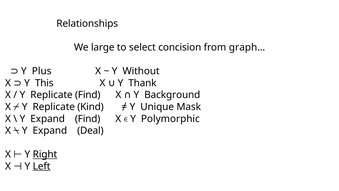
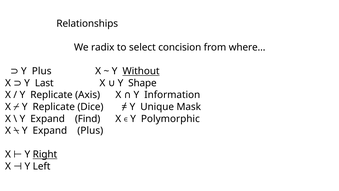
large: large -> radix (103, 47)
graph…: graph… -> where… (247, 47)
Without underline: none -> present (141, 71)
This: This -> Last (44, 83)
Thank: Thank -> Shape (142, 83)
Replicate Find: Find -> Axis (88, 95)
Background: Background -> Information (172, 95)
Kind: Kind -> Dice (90, 107)
Expand Deal: Deal -> Plus (90, 130)
Left underline: present -> none (42, 166)
